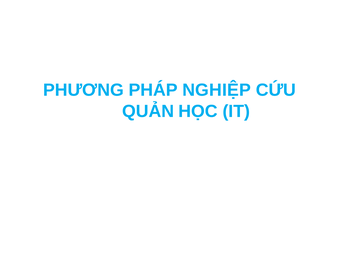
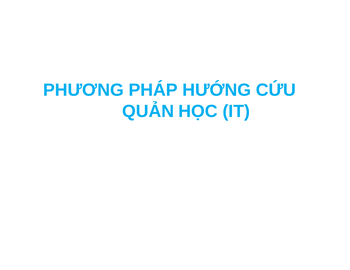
NGHIỆP: NGHIỆP -> HƯỚNG (217, 90)
